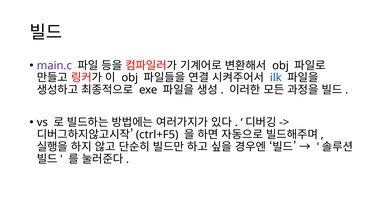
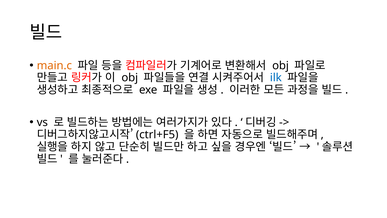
main.c colour: purple -> orange (54, 65)
